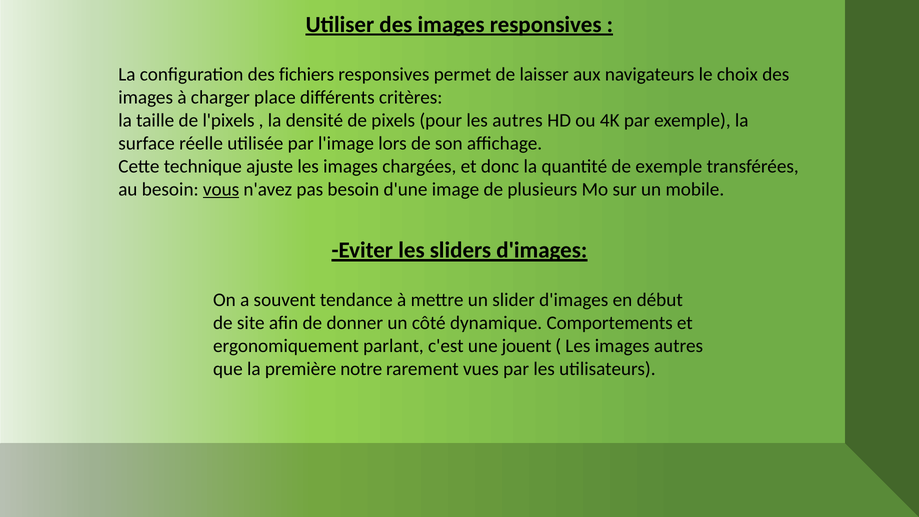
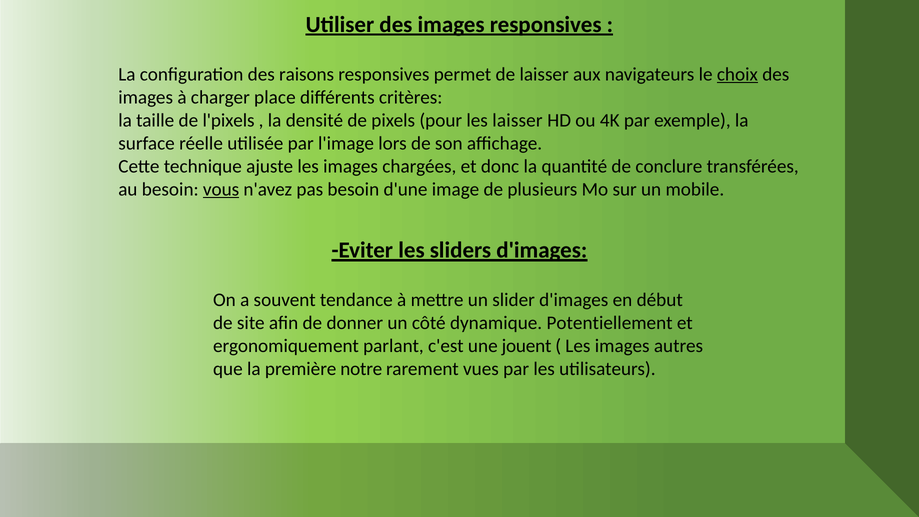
fichiers: fichiers -> raisons (307, 74)
choix underline: none -> present (737, 74)
les autres: autres -> laisser (517, 120)
de exemple: exemple -> conclure (669, 166)
Comportements: Comportements -> Potentiellement (610, 323)
